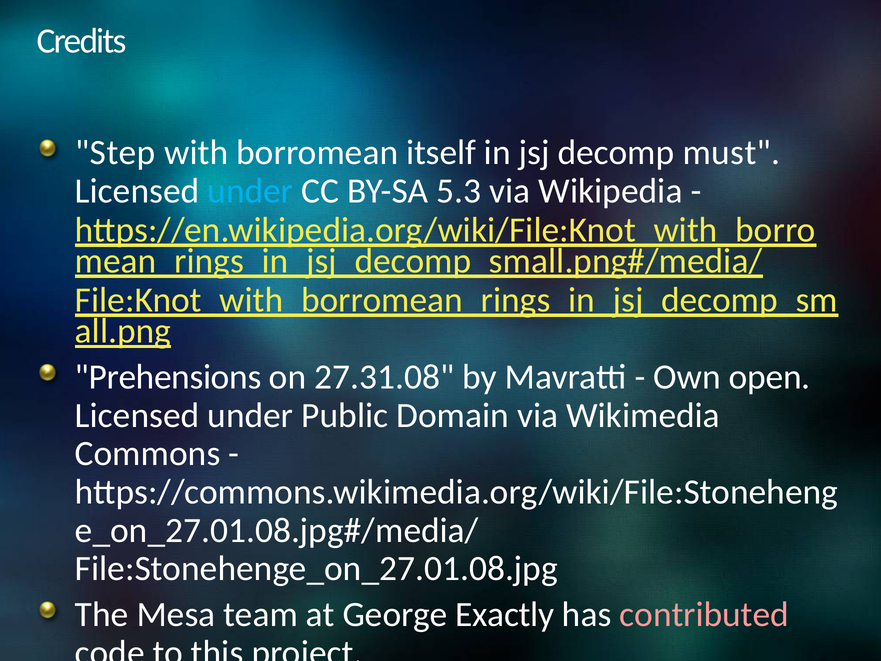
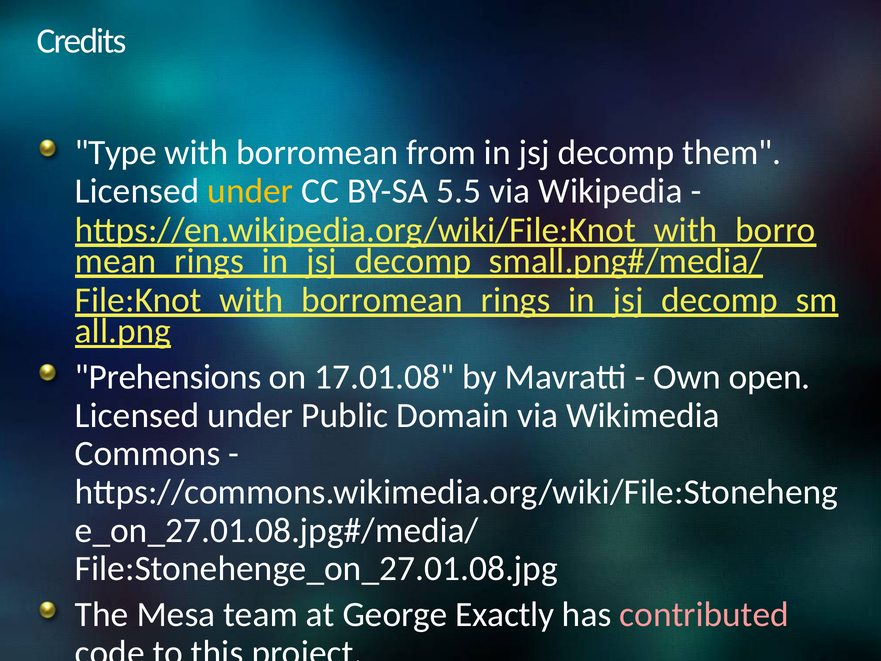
Step: Step -> Type (116, 153)
itself: itself -> from (441, 153)
must: must -> them (732, 153)
under colour: light blue -> yellow (250, 191)
5.3: 5.3 -> 5.5 (459, 191)
27.31.08: 27.31.08 -> 17.01.08 (384, 377)
